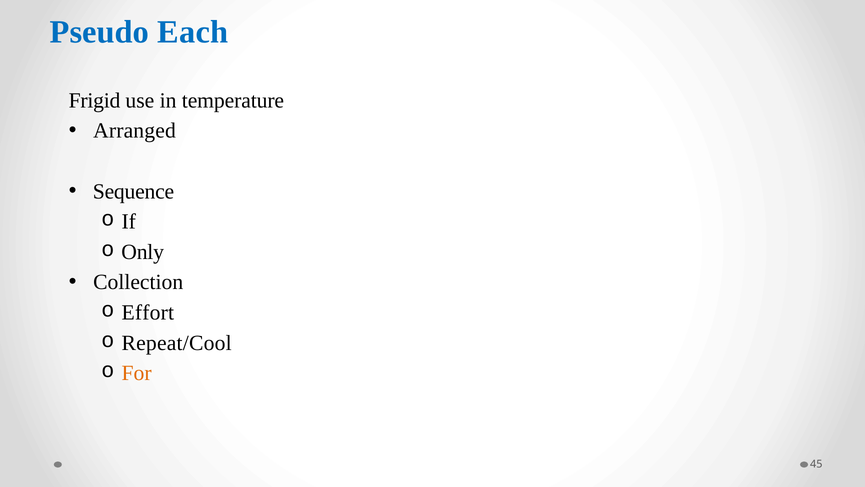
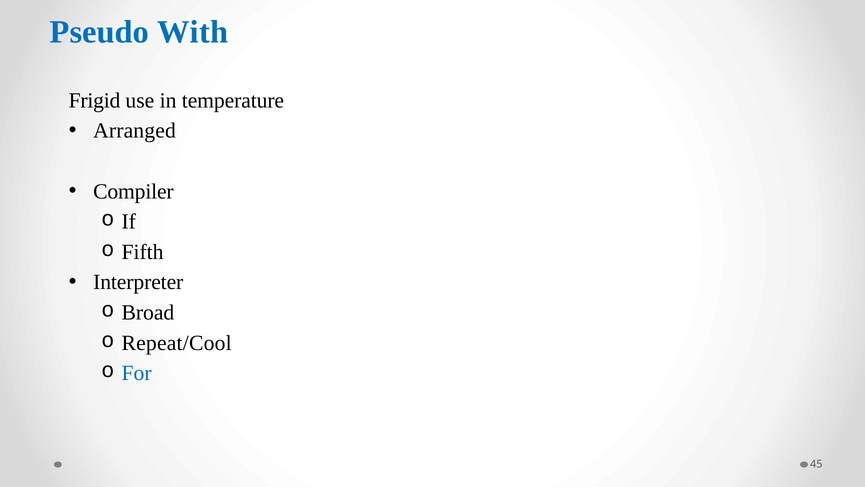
Each: Each -> With (193, 32)
Sequence: Sequence -> Compiler (133, 191)
Only: Only -> Fifth (143, 252)
Collection: Collection -> Interpreter (138, 282)
Effort: Effort -> Broad (148, 312)
For colour: orange -> blue (137, 373)
